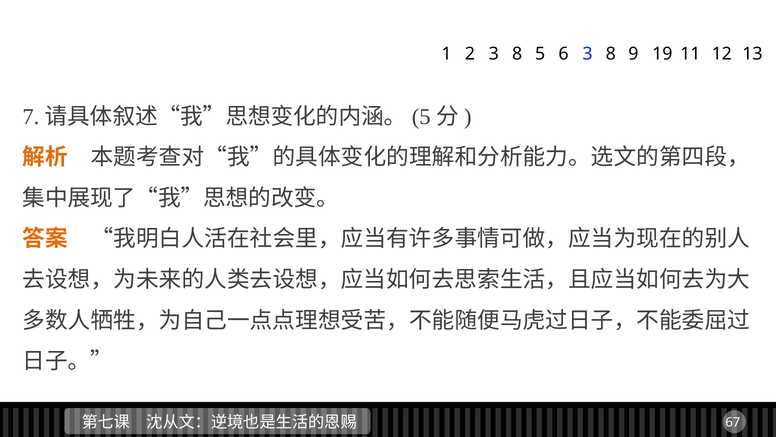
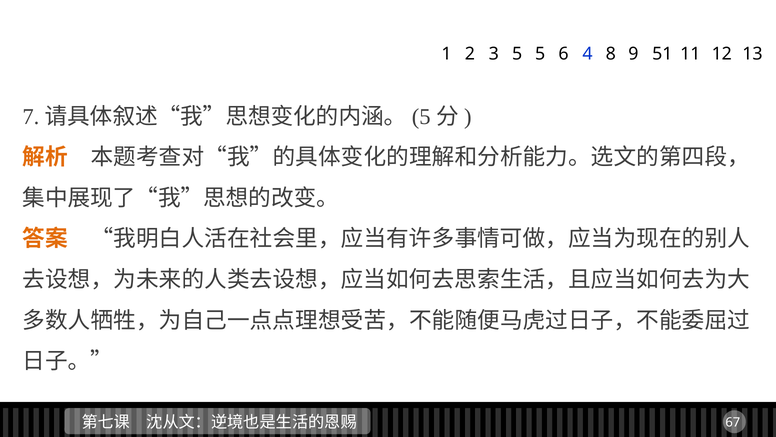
2 3 8: 8 -> 5 (517, 54)
6 3: 3 -> 4 (587, 54)
19: 19 -> 51 (662, 54)
